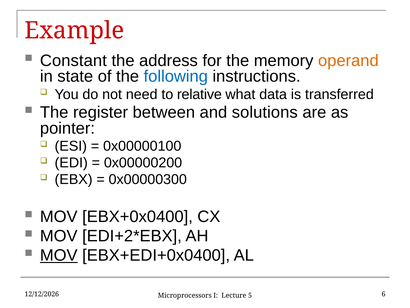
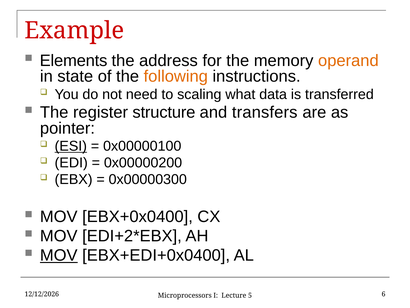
Constant: Constant -> Elements (74, 61)
following colour: blue -> orange (176, 76)
relative: relative -> scaling (199, 94)
between: between -> structure (164, 112)
solutions: solutions -> transfers (265, 112)
ESI underline: none -> present (71, 146)
